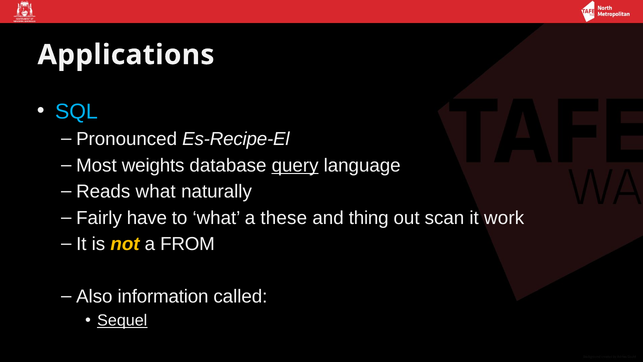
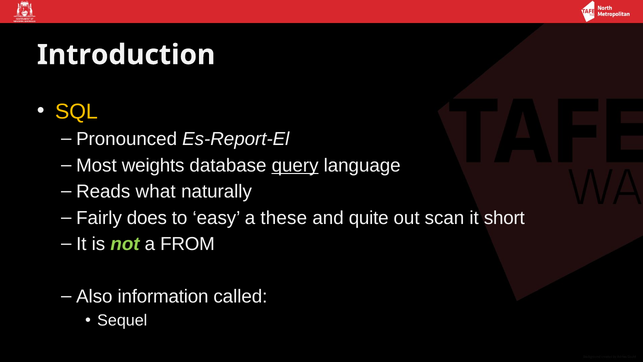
Applications: Applications -> Introduction (126, 55)
SQL colour: light blue -> yellow (76, 111)
Es-Recipe-El: Es-Recipe-El -> Es-Report-El (236, 139)
have: have -> does (147, 218)
to what: what -> easy (216, 218)
thing: thing -> quite (369, 218)
work: work -> short (504, 218)
not colour: yellow -> light green (125, 244)
Sequel underline: present -> none (122, 320)
